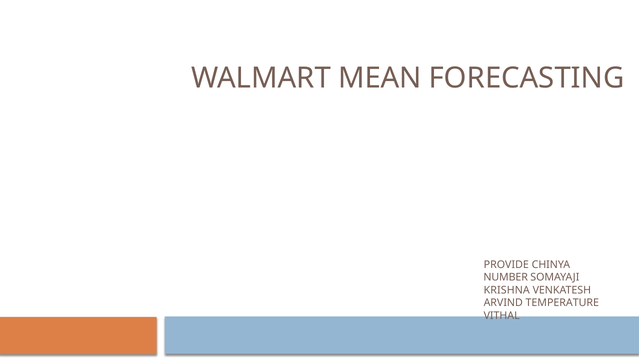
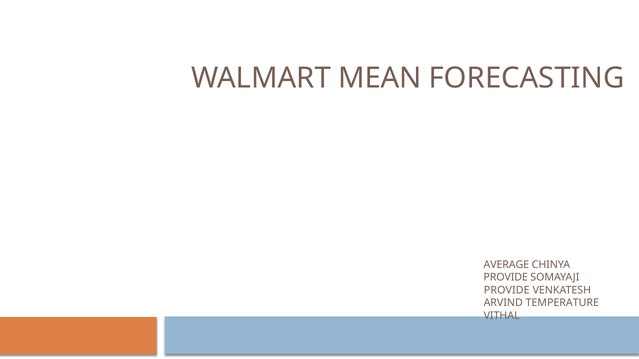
PROVIDE: PROVIDE -> AVERAGE (506, 265)
NUMBER: NUMBER -> PROVIDE (506, 278)
KRISHNA: KRISHNA -> PROVIDE (507, 290)
